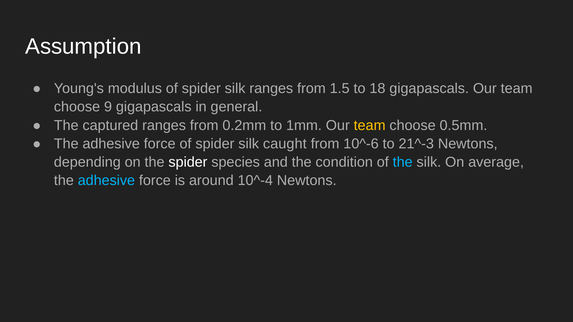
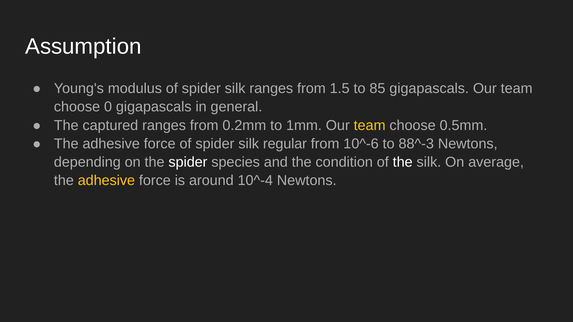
18: 18 -> 85 (377, 89)
9: 9 -> 0 (108, 107)
caught: caught -> regular (285, 144)
21^-3: 21^-3 -> 88^-3 (416, 144)
the colour: light blue -> white (403, 162)
adhesive colour: light blue -> yellow (106, 181)
